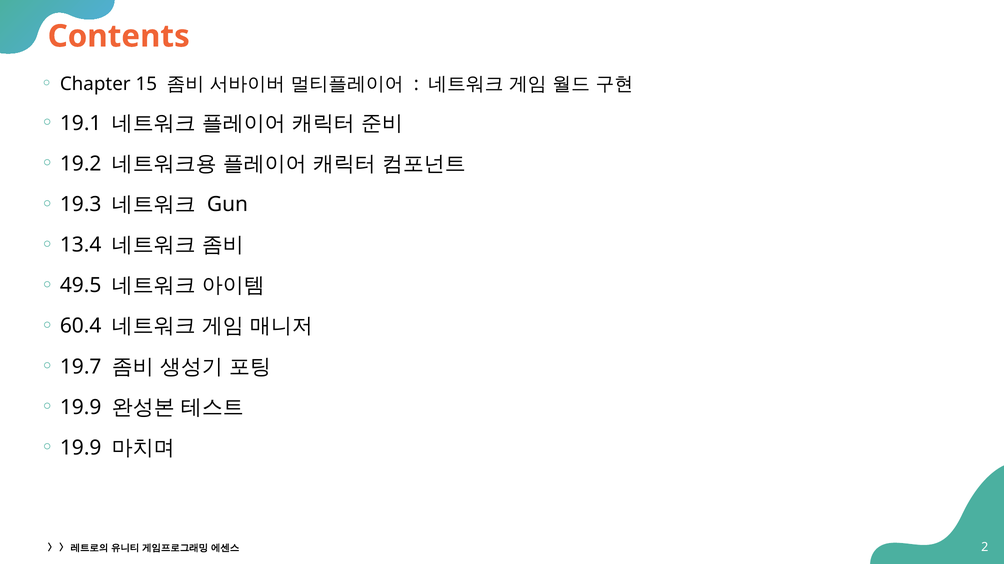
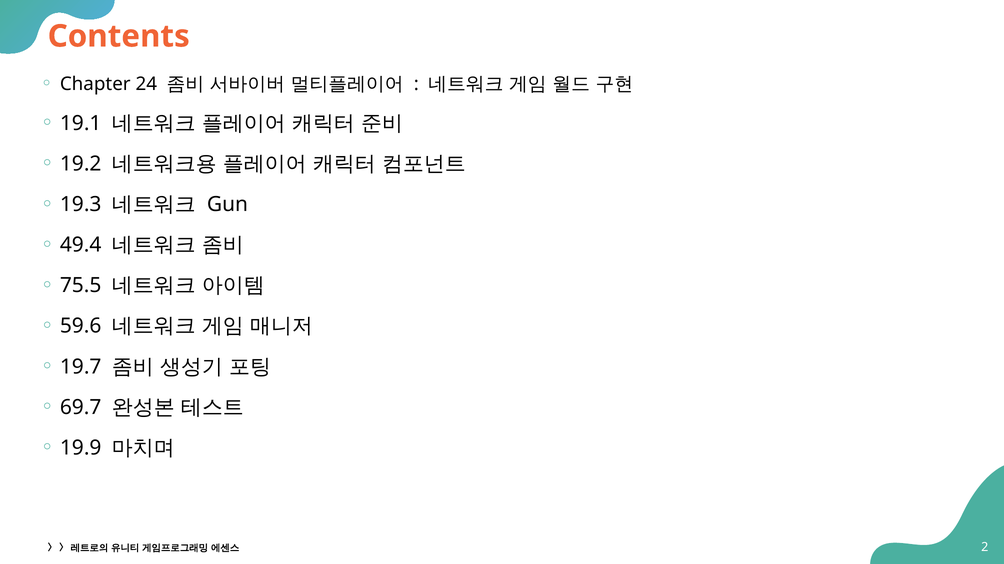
15: 15 -> 24 (146, 84)
13.4: 13.4 -> 49.4 (81, 245)
49.5: 49.5 -> 75.5 (81, 286)
60.4: 60.4 -> 59.6 (81, 326)
19.9: 19.9 -> 69.7 (81, 408)
